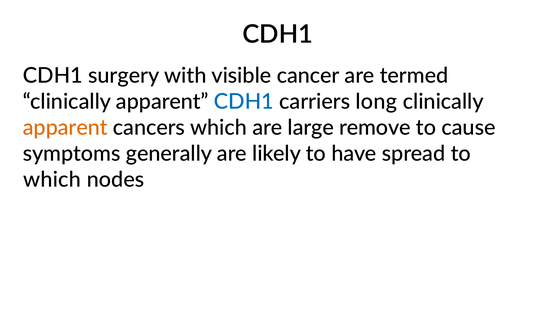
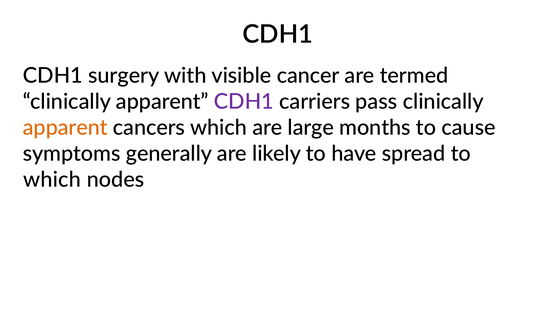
CDH1 colour: blue -> purple (244, 102)
long: long -> pass (376, 102)
remove: remove -> months (375, 128)
